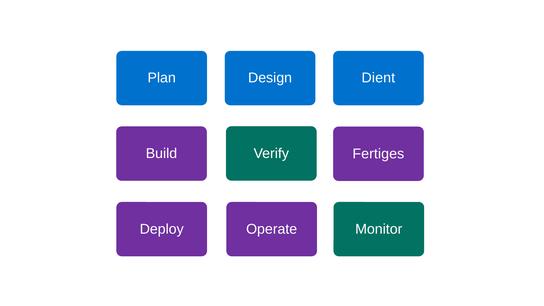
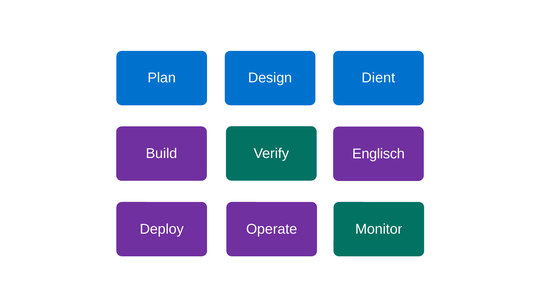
Fertiges: Fertiges -> Englisch (378, 154)
